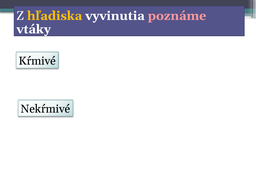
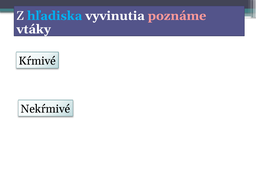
hľadiska colour: yellow -> light blue (55, 16)
